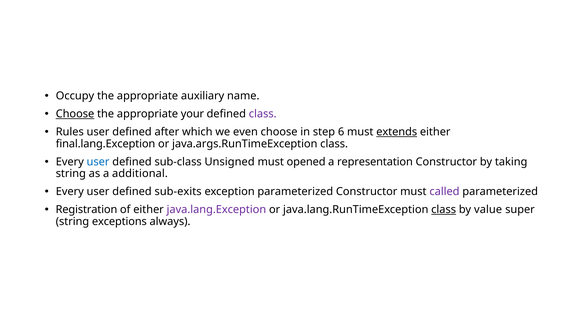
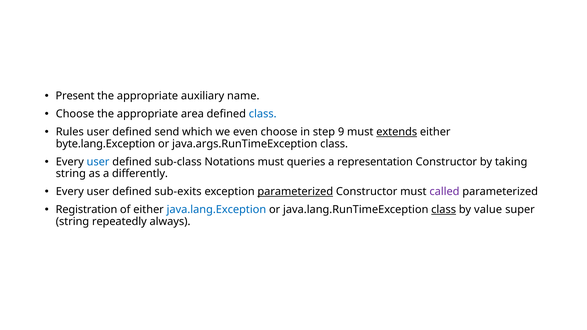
Occupy: Occupy -> Present (75, 96)
Choose underline: present -> none (75, 114)
your: your -> area (192, 114)
class colour: purple -> blue (263, 114)
after: after -> send (167, 132)
6: 6 -> 9 (341, 132)
final.lang.Exception: final.lang.Exception -> byte.lang.Exception (106, 144)
Unsigned: Unsigned -> Notations (230, 162)
opened: opened -> queries (306, 162)
additional: additional -> differently (140, 174)
parameterized underline: none -> present (295, 192)
java.lang.Exception colour: purple -> blue (216, 210)
exceptions: exceptions -> repeatedly (119, 222)
